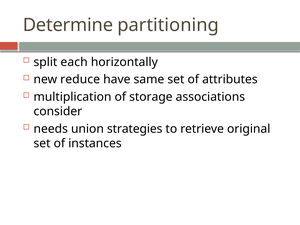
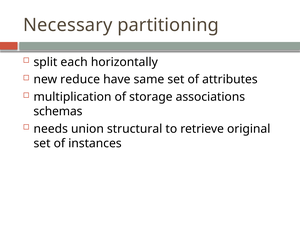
Determine: Determine -> Necessary (68, 25)
consider: consider -> schemas (58, 111)
strategies: strategies -> structural (135, 129)
